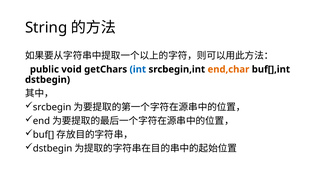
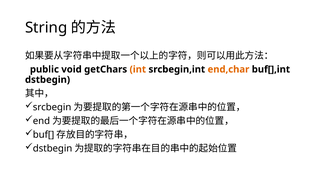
int colour: blue -> orange (138, 69)
